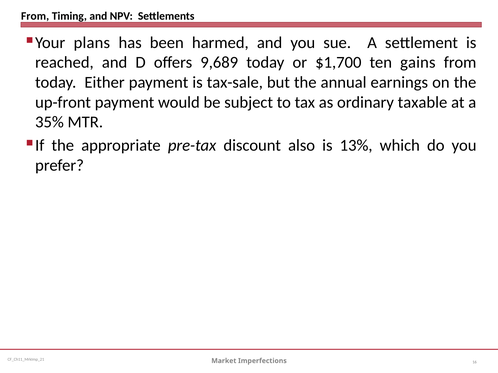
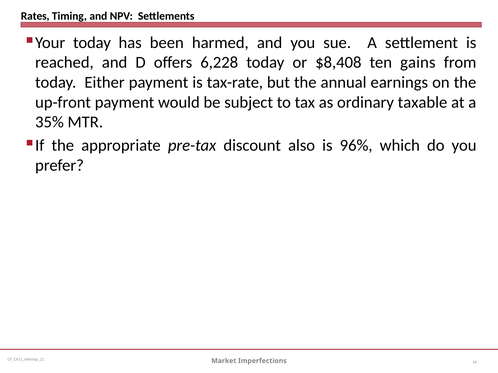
From: From -> Rates (35, 16)
plans: plans -> today (92, 43)
9,689: 9,689 -> 6,228 (219, 63)
$1,700: $1,700 -> $8,408 (338, 63)
tax-sale: tax-sale -> tax-rate (235, 82)
13%: 13% -> 96% (356, 146)
